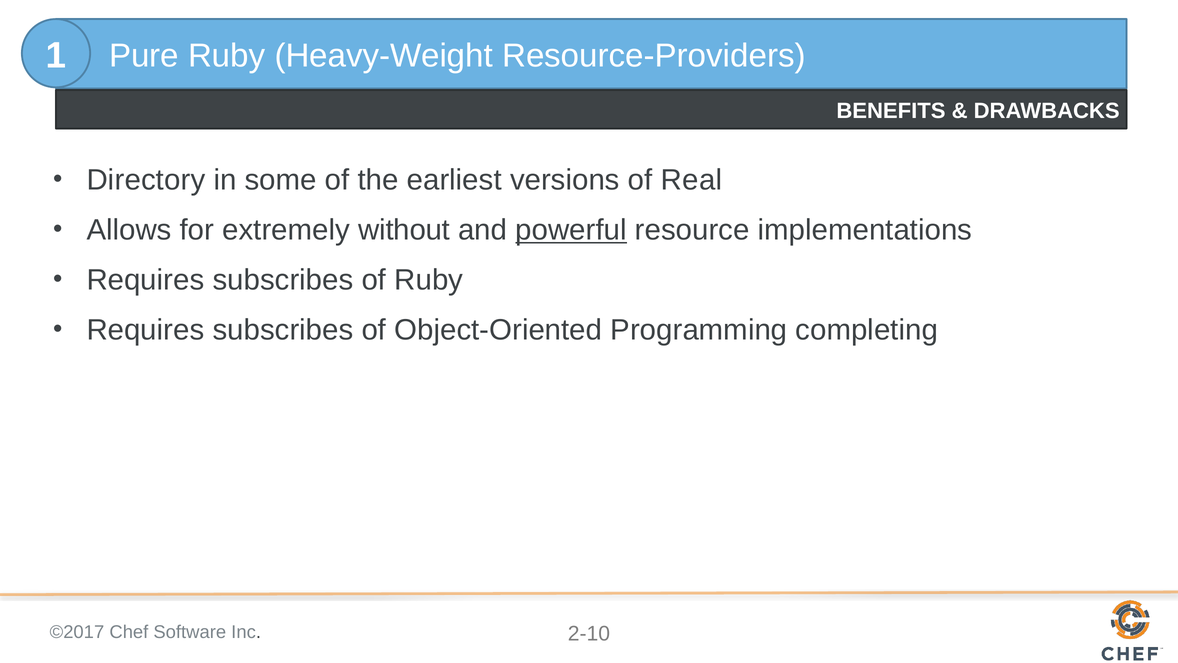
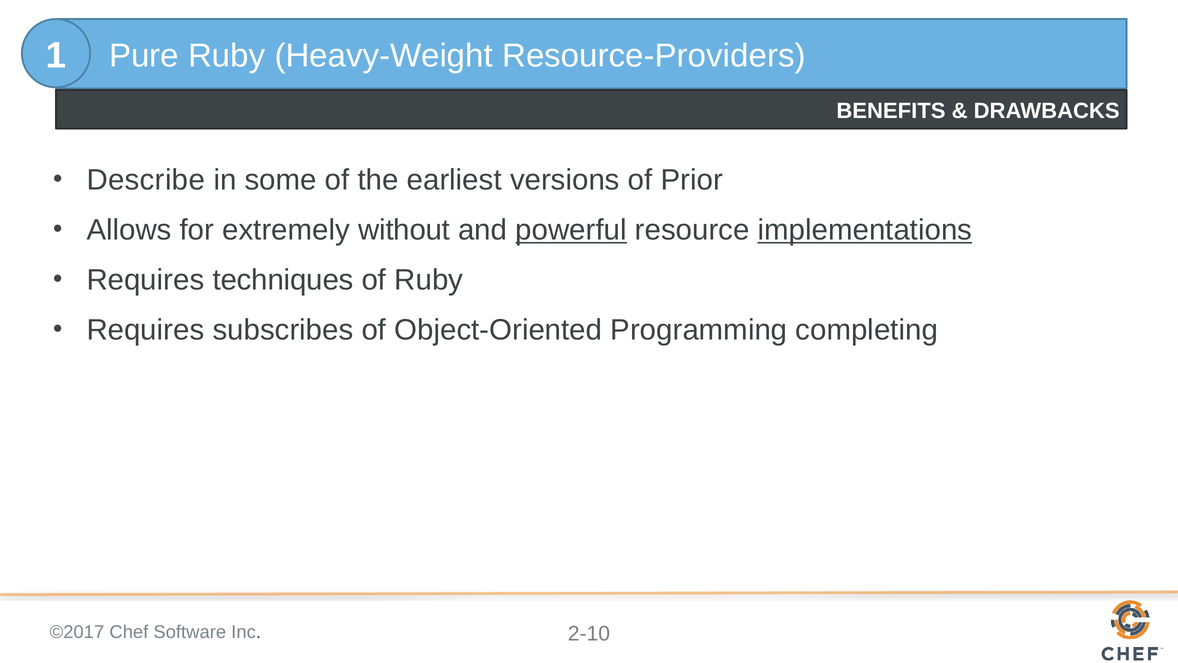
Directory: Directory -> Describe (146, 180)
Real: Real -> Prior (692, 180)
implementations underline: none -> present (865, 230)
subscribes: subscribes -> techniques (283, 280)
